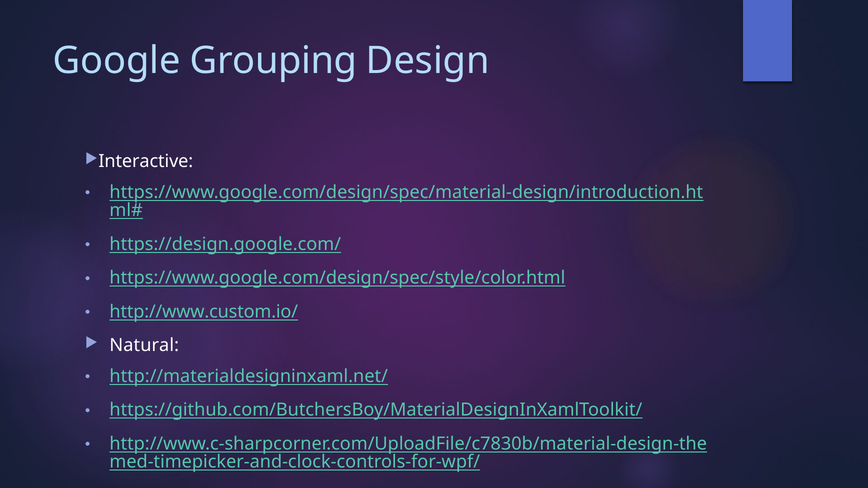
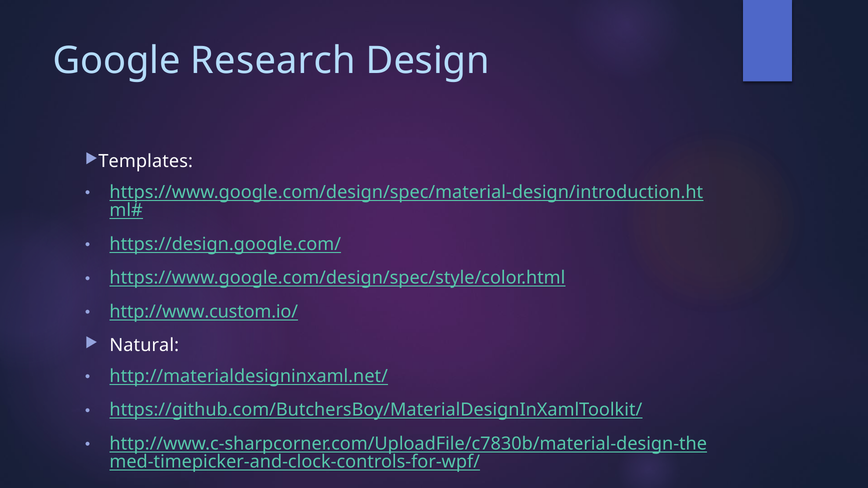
Grouping: Grouping -> Research (273, 61)
Interactive: Interactive -> Templates (146, 162)
